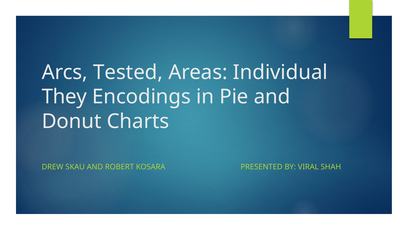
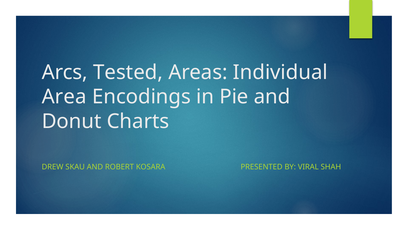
They: They -> Area (64, 97)
